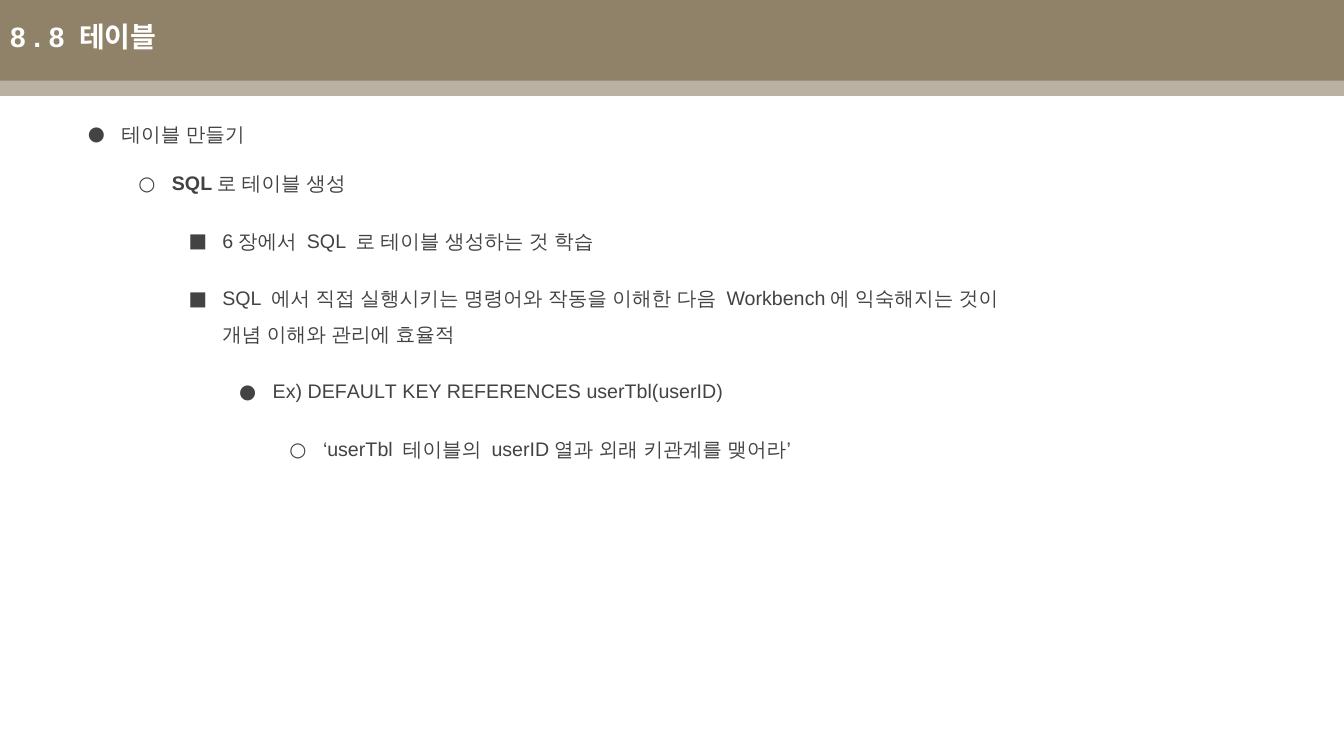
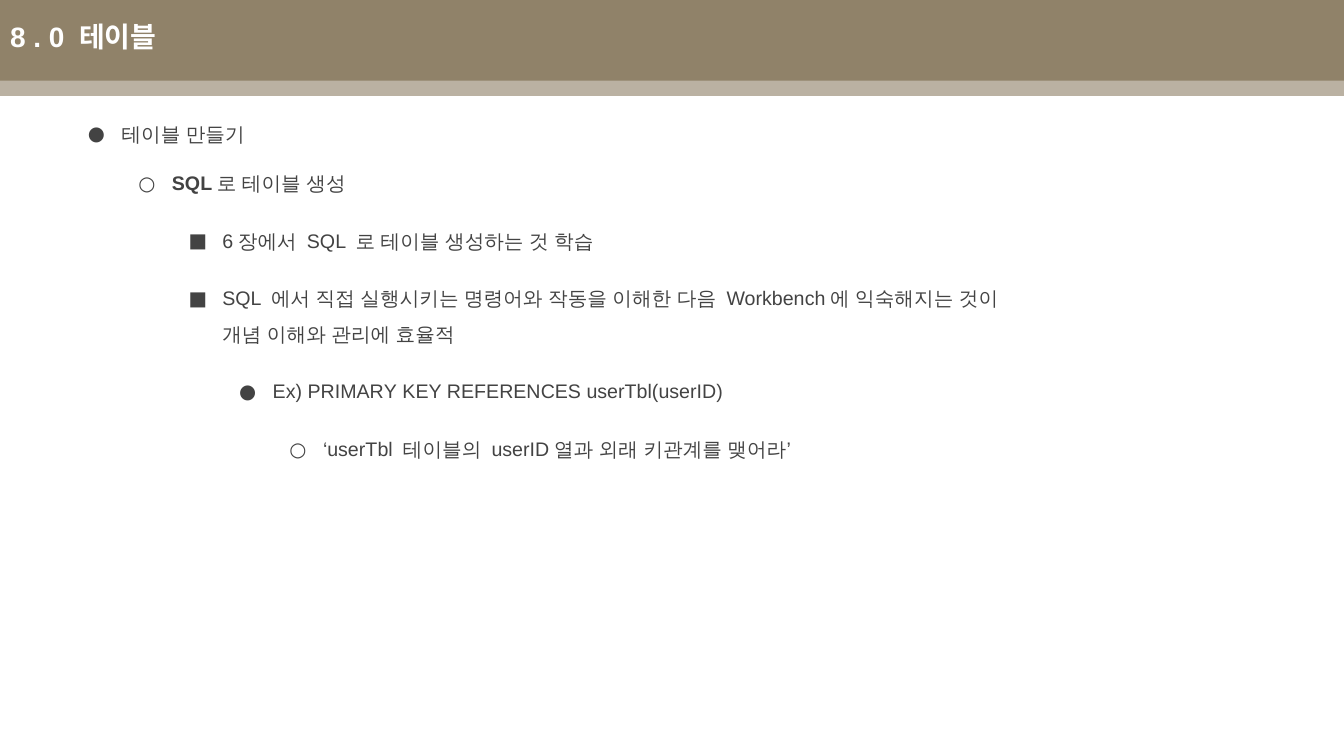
8: 8 -> 0 (57, 39)
DEFAULT: DEFAULT -> PRIMARY (352, 392)
